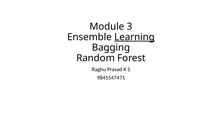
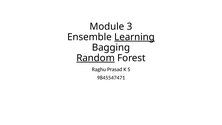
Random underline: none -> present (96, 58)
